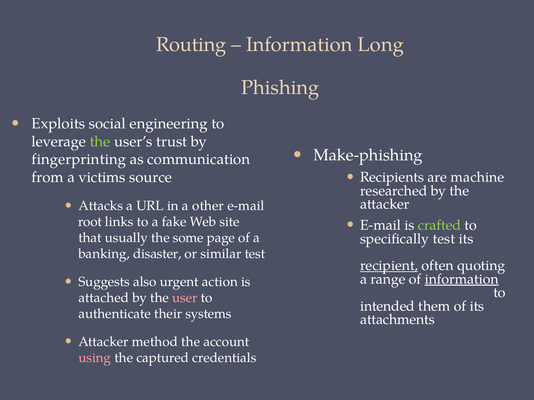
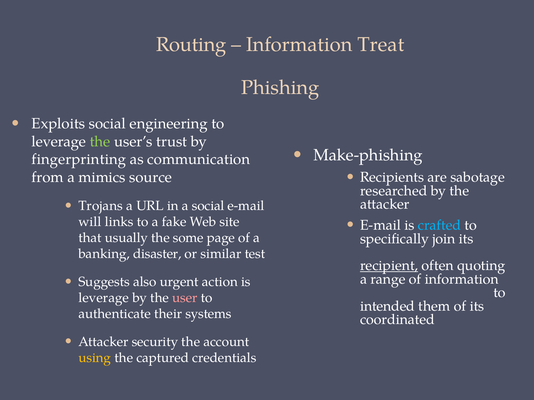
Long: Long -> Treat (381, 45)
machine: machine -> sabotage (478, 178)
victims: victims -> mimics (102, 177)
Attacks: Attacks -> Trojans (101, 206)
a other: other -> social (208, 206)
crafted colour: light green -> light blue (440, 226)
root: root -> will (90, 222)
specifically test: test -> join (444, 239)
information underline: present -> none (462, 280)
attached: attached -> leverage (104, 298)
attachments: attachments -> coordinated (397, 320)
method: method -> security (155, 342)
using colour: pink -> yellow (95, 358)
